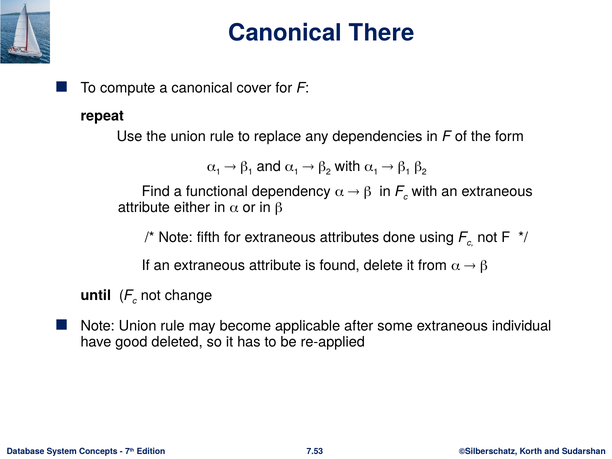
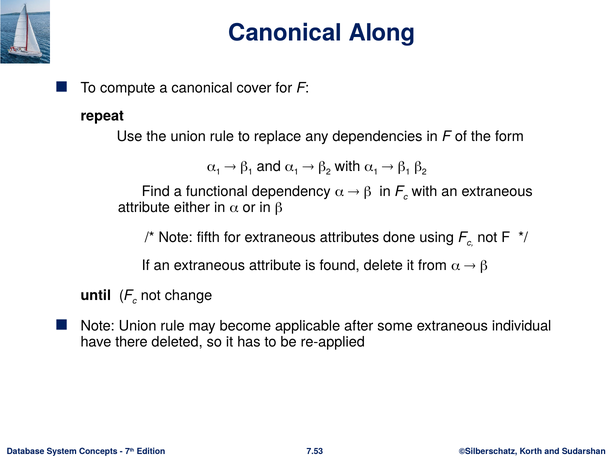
There: There -> Along (382, 33)
good: good -> there (131, 342)
